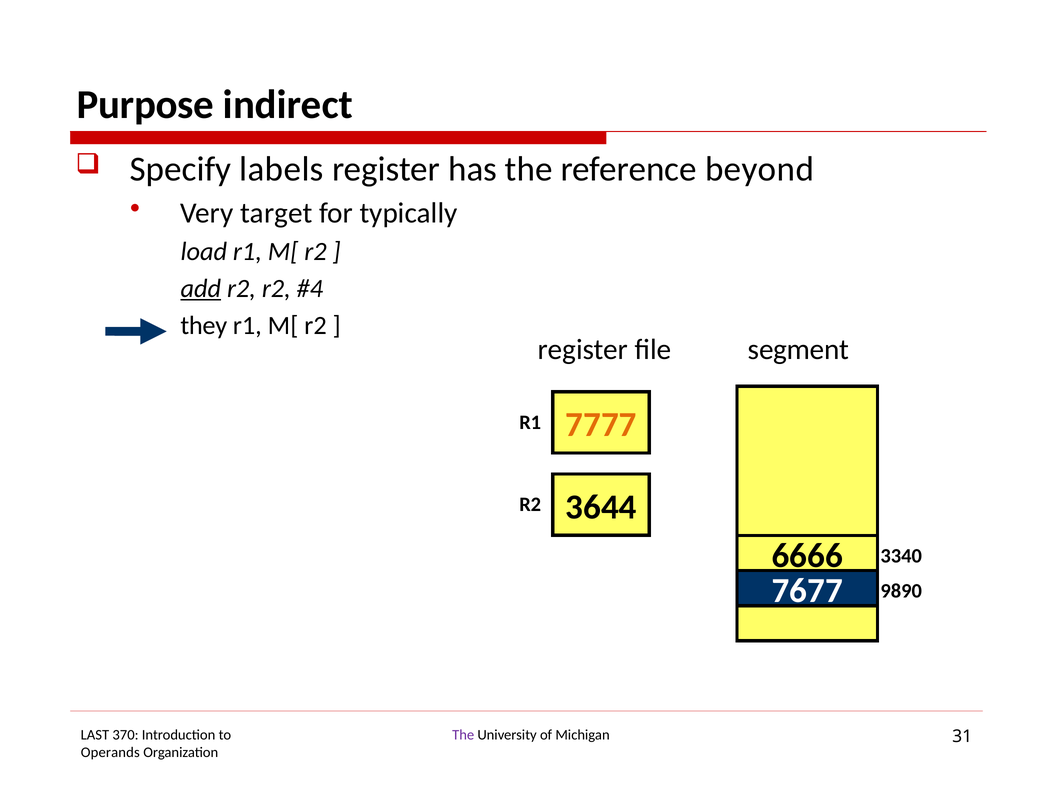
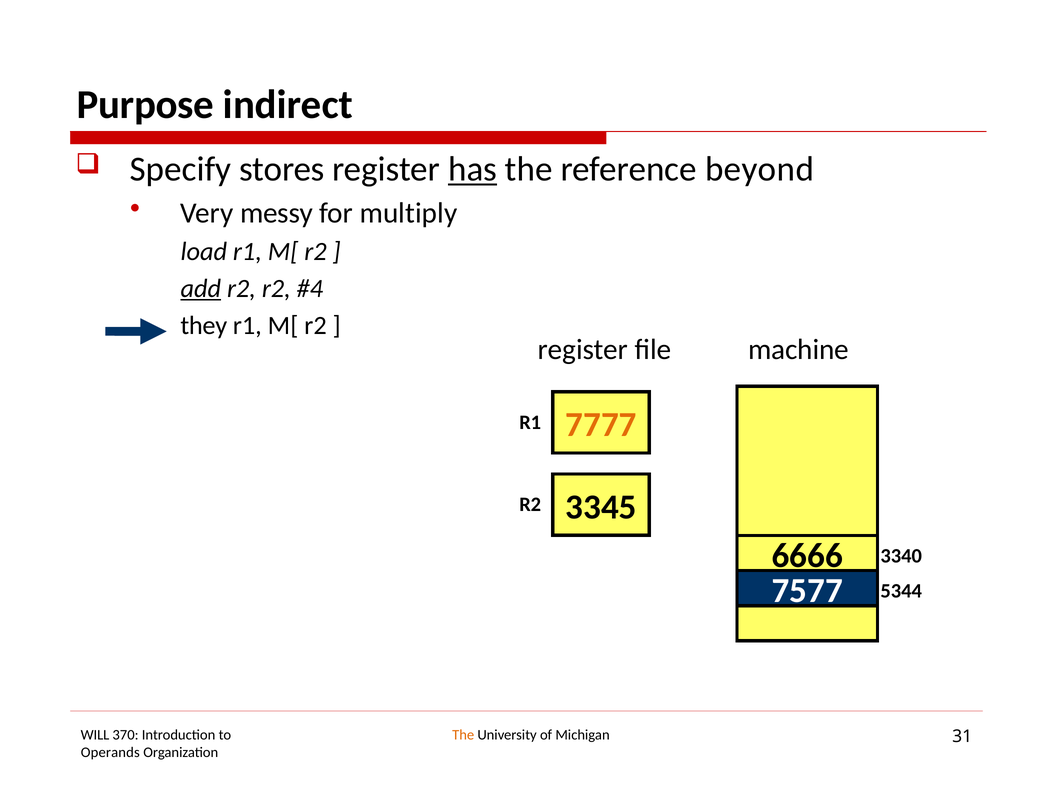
labels: labels -> stores (282, 169)
has underline: none -> present (473, 169)
target: target -> messy (276, 213)
typically: typically -> multiply (408, 213)
segment: segment -> machine (798, 349)
3644: 3644 -> 3345 (601, 507)
7677: 7677 -> 7577 (807, 590)
9890: 9890 -> 5344 (901, 591)
The colour: purple -> orange (463, 735)
LAST: LAST -> WILL (95, 735)
